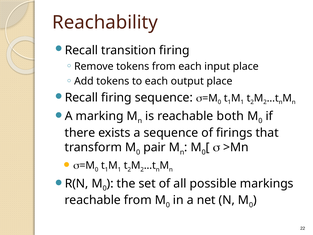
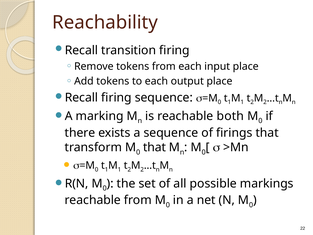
pair: pair -> that (155, 147)
